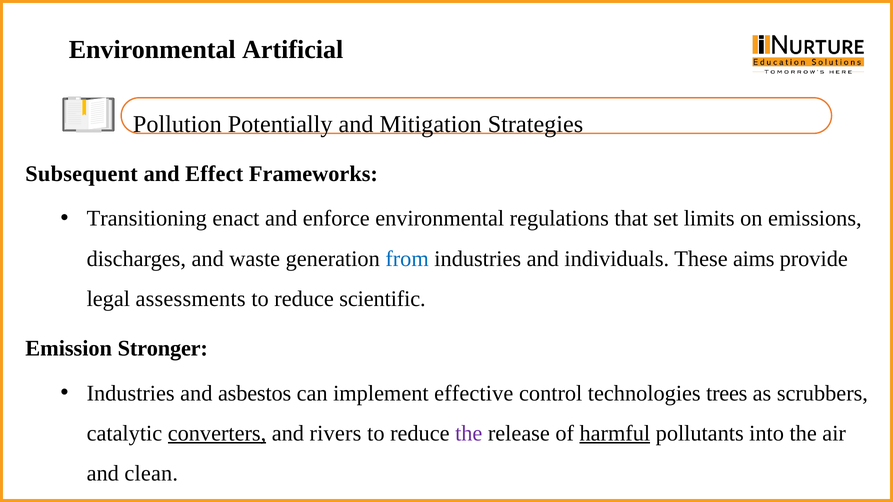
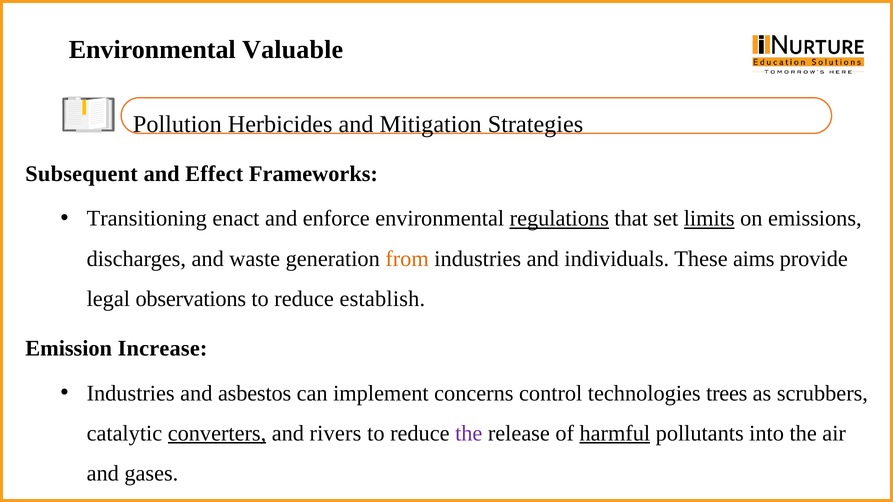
Artificial: Artificial -> Valuable (293, 50)
Potentially: Potentially -> Herbicides (280, 125)
regulations underline: none -> present (559, 219)
limits underline: none -> present (709, 219)
from colour: blue -> orange (407, 259)
assessments: assessments -> observations (191, 299)
scientific: scientific -> establish (382, 299)
Stronger: Stronger -> Increase (163, 349)
effective: effective -> concerns (474, 393)
clean: clean -> gases (151, 474)
